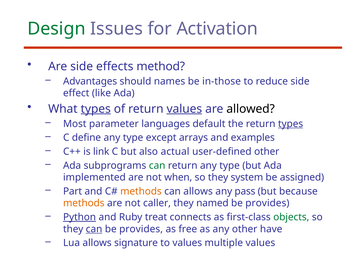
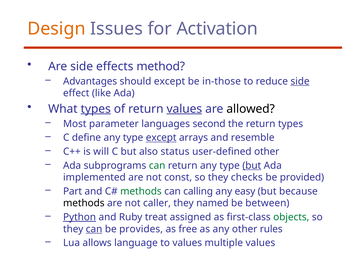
Design colour: green -> orange (56, 29)
should names: names -> except (170, 81)
side underline: none -> present (300, 81)
default: default -> second (209, 124)
types underline: present -> none (291, 124)
except underline: none -> present (161, 138)
examples: examples -> resemble (253, 138)
link: link -> will (101, 151)
actual: actual -> status (175, 151)
but underline: none -> present (252, 165)
when: when -> const (178, 177)
system: system -> checks (247, 177)
assigned: assigned -> provided (302, 177)
methods colour: orange -> green (141, 191)
can allows: allows -> calling (198, 191)
pass: pass -> easy (245, 191)
methods colour: orange -> black (84, 203)
provides: provides -> between (267, 203)
connects: connects -> assigned (190, 217)
have: have -> rules (271, 229)
signature: signature -> language (136, 243)
